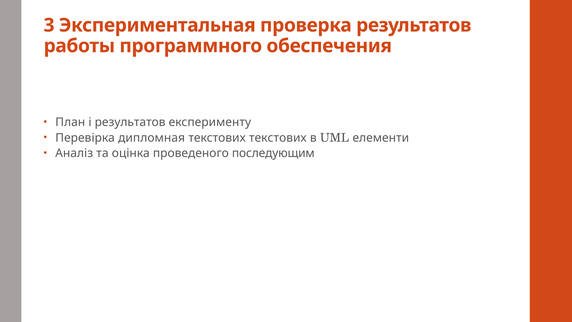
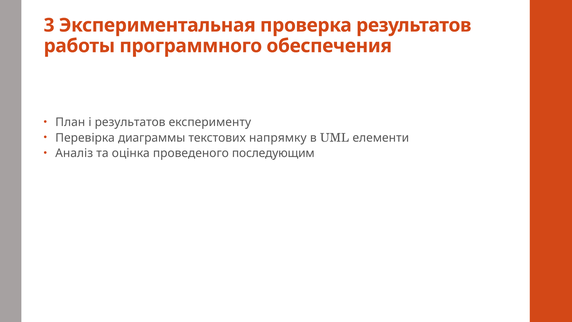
дипломная: дипломная -> диаграммы (152, 138)
текстових текстових: текстових -> напрямку (278, 138)
